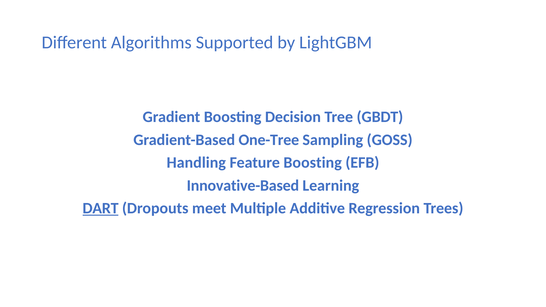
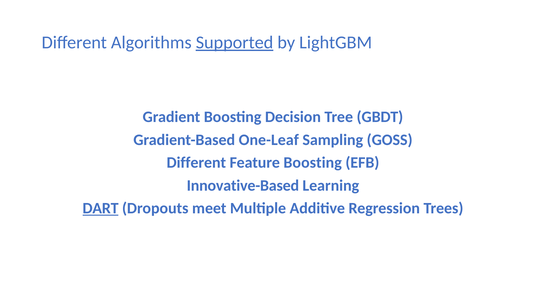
Supported underline: none -> present (235, 43)
One-Tree: One-Tree -> One-Leaf (269, 140)
Handling: Handling -> Different (196, 163)
